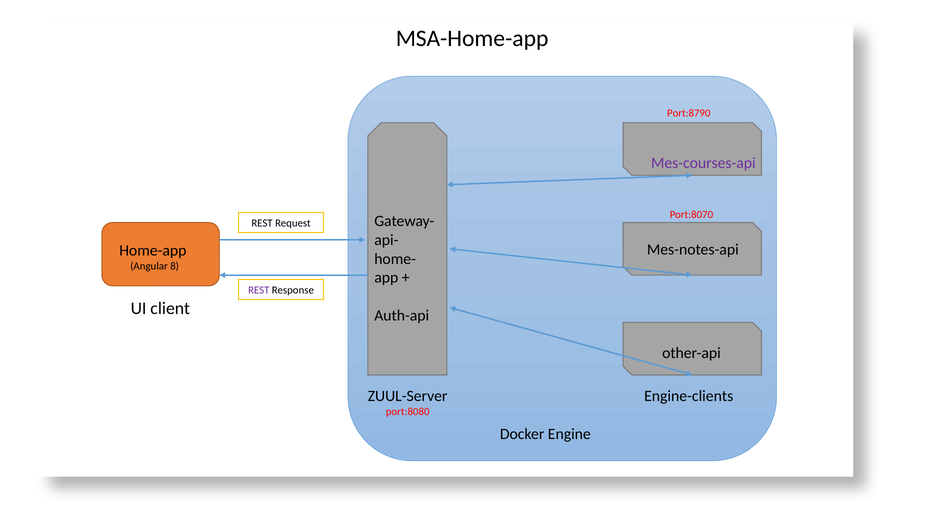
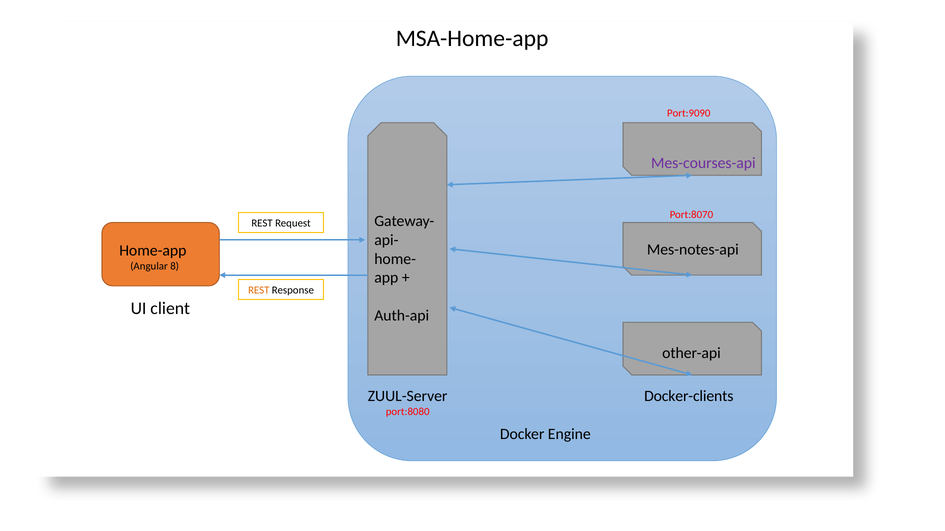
Port:8790: Port:8790 -> Port:9090 (689, 113)
REST colour: purple -> orange (259, 291)
Engine-clients: Engine-clients -> Docker-clients (689, 397)
